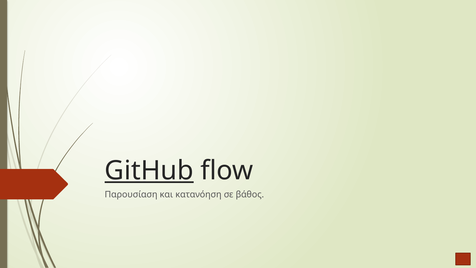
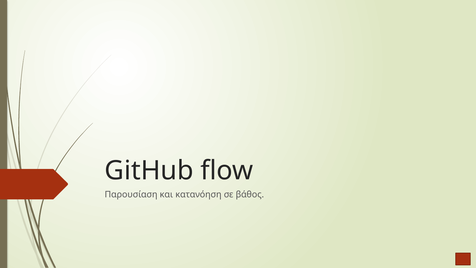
GitHub underline: present -> none (149, 171)
